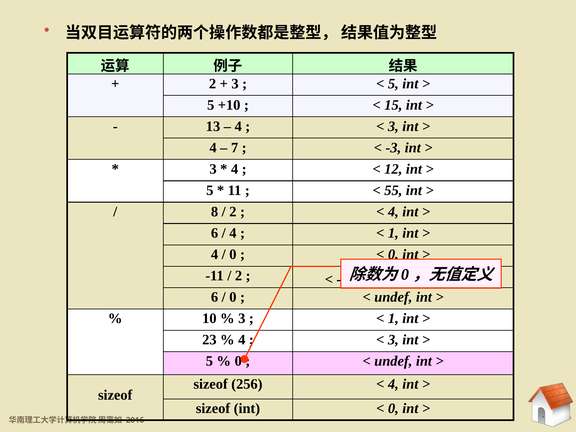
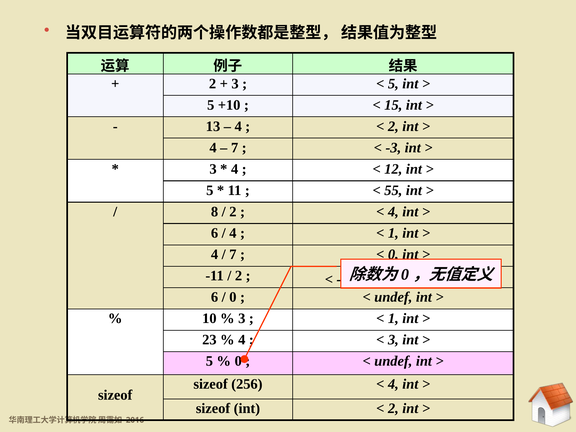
3: 3 -> 2 (393, 126)
0: 0 -> 7 (233, 254)
0: 0 -> 2 (393, 409)
